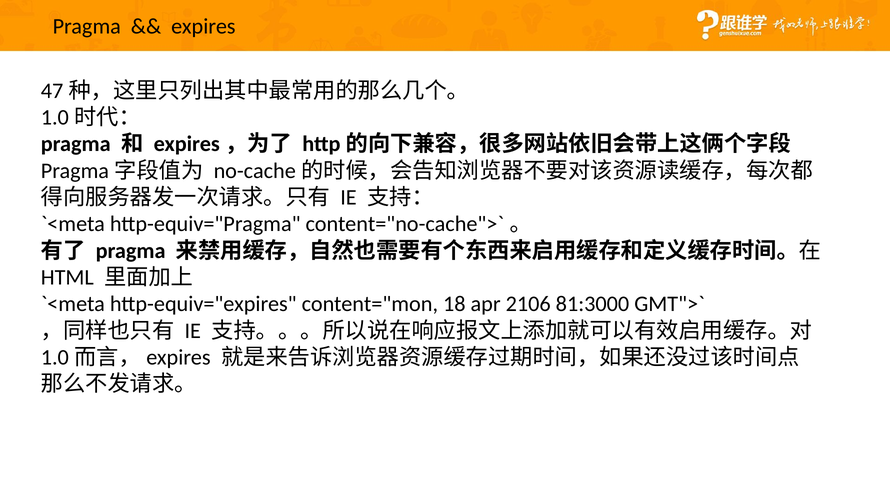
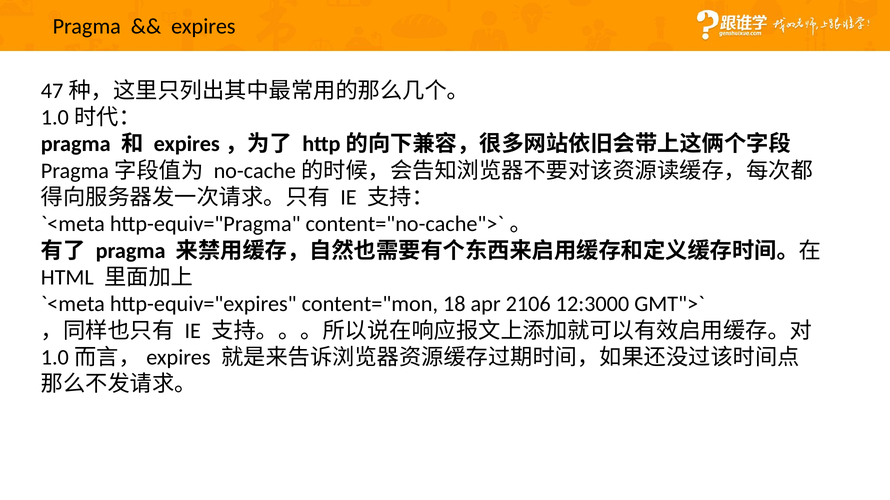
81:3000: 81:3000 -> 12:3000 (592, 304)
